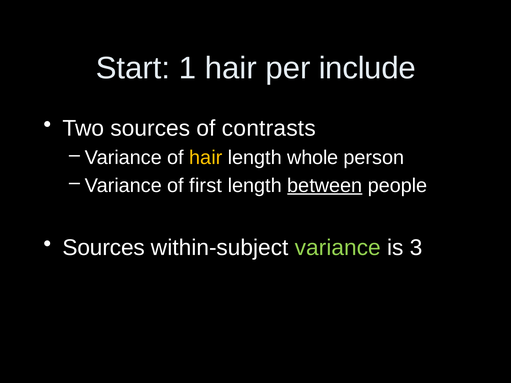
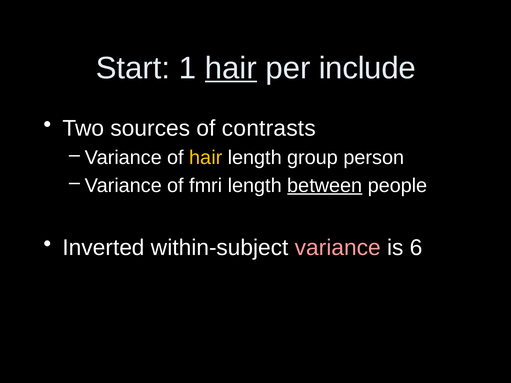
hair underline: none -> present (231, 68)
whole: whole -> group (313, 158)
first: first -> fmri (206, 186)
Sources: Sources -> Inverted (104, 248)
variance colour: light green -> pink (338, 248)
3: 3 -> 6 (416, 248)
